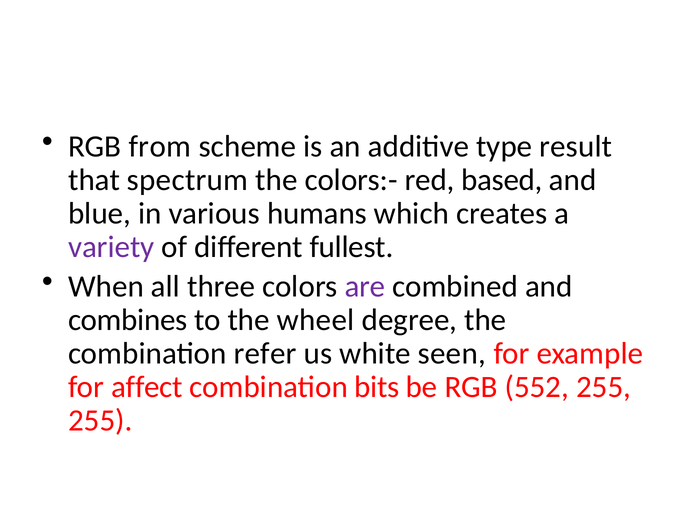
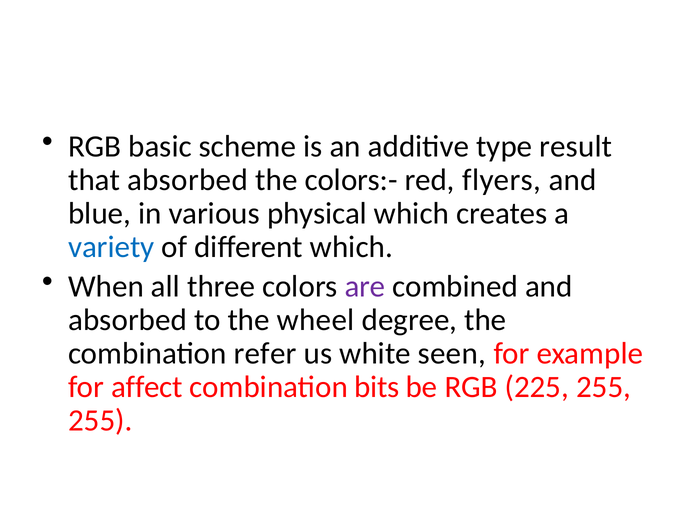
from: from -> basic (160, 147)
that spectrum: spectrum -> absorbed (187, 180)
based: based -> flyers (502, 180)
humans: humans -> physical (317, 214)
variety colour: purple -> blue (111, 247)
different fullest: fullest -> which (351, 247)
combines: combines -> absorbed (128, 320)
552: 552 -> 225 (537, 387)
